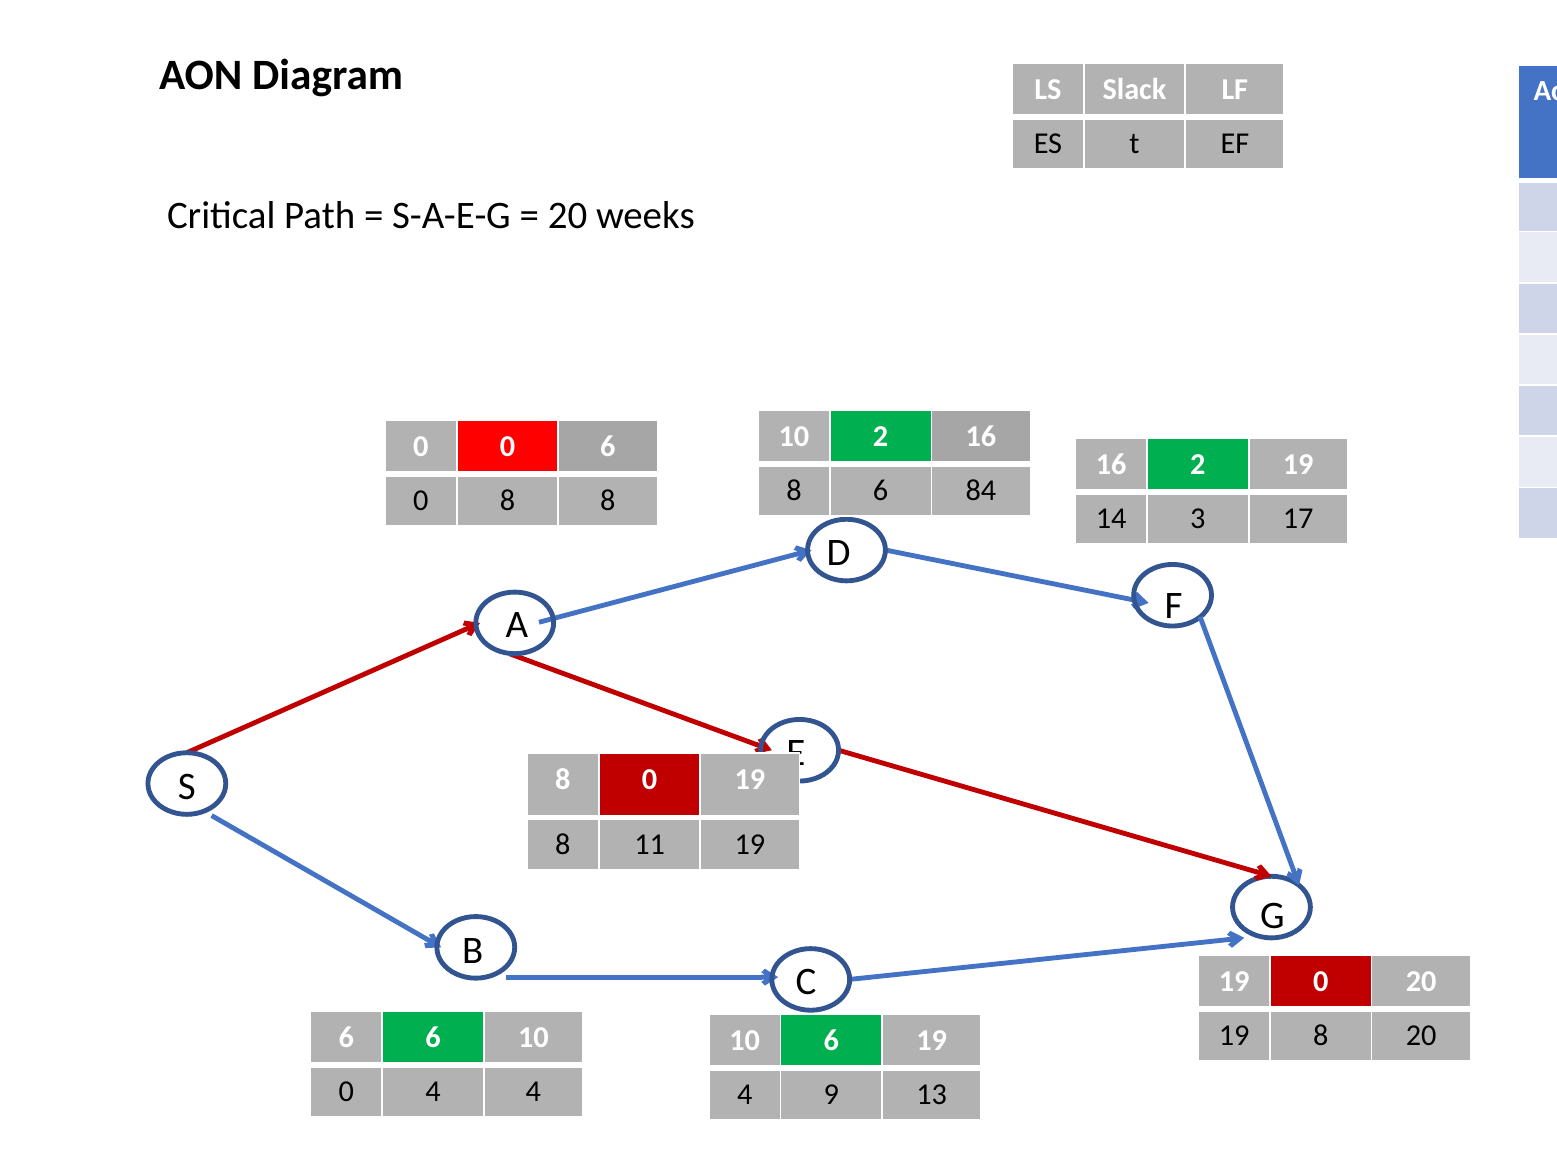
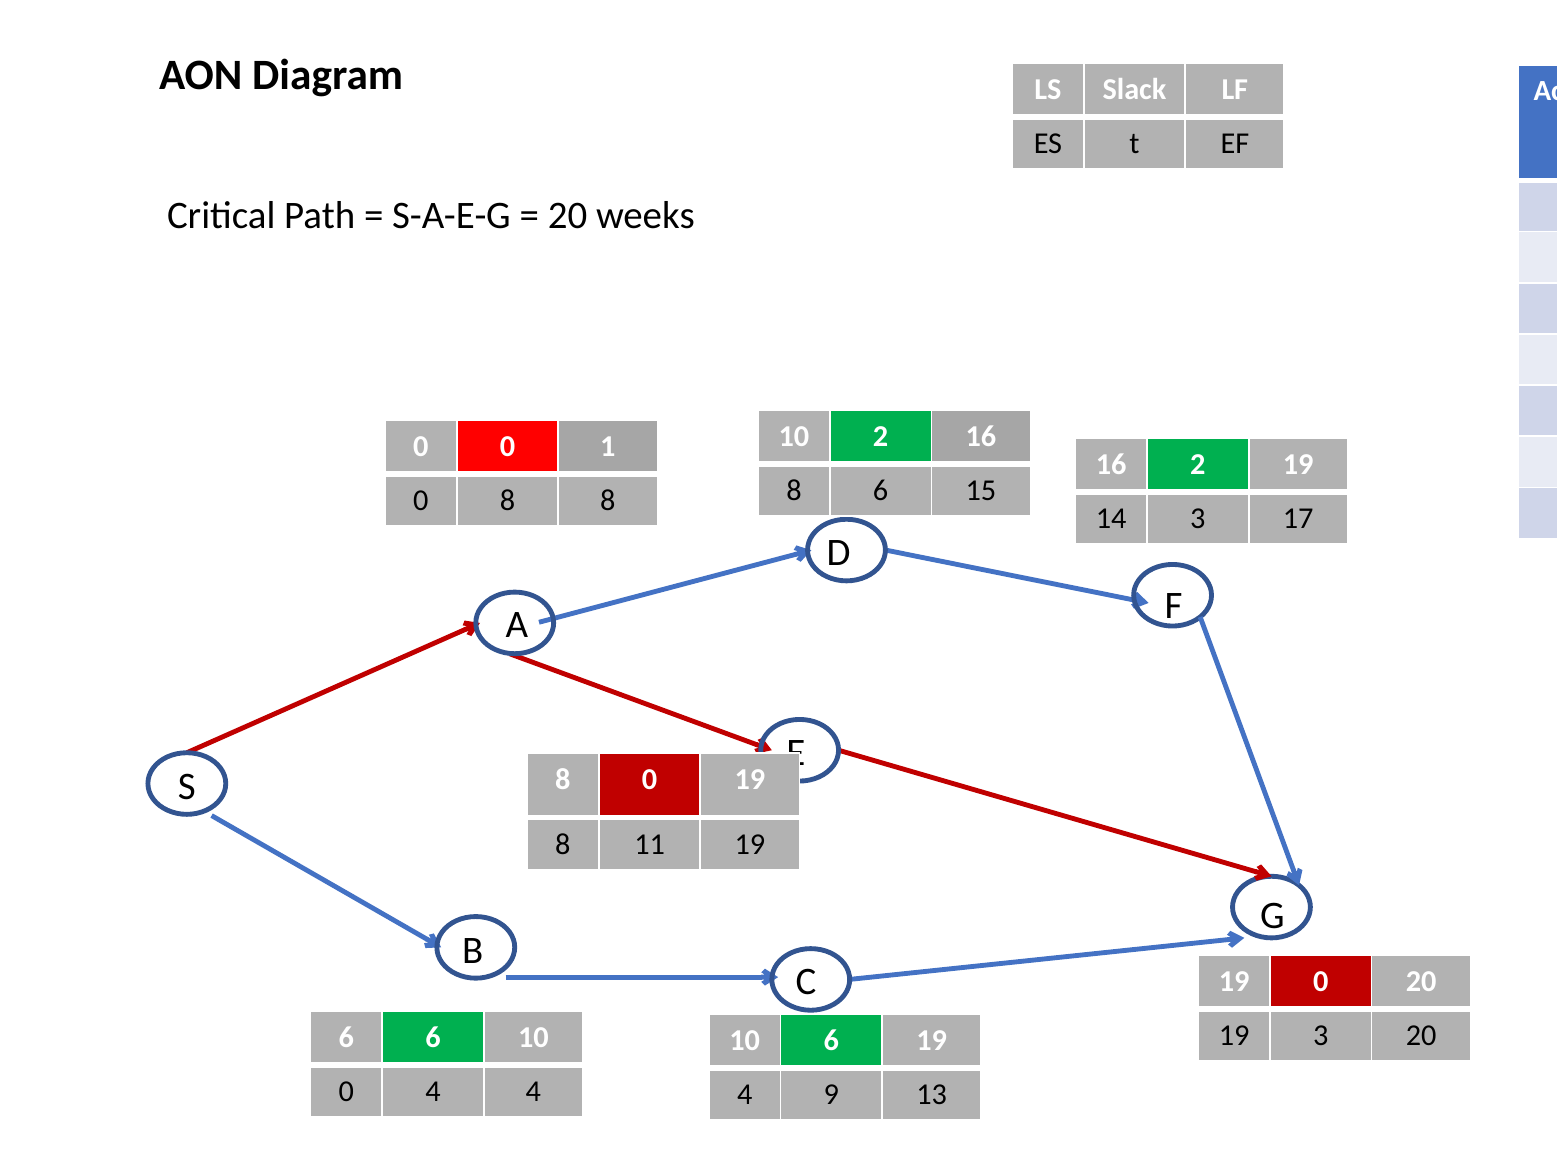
0 6: 6 -> 1 (608, 446)
84: 84 -> 15 (981, 490)
8: 8 -> 3 (1321, 1035)
